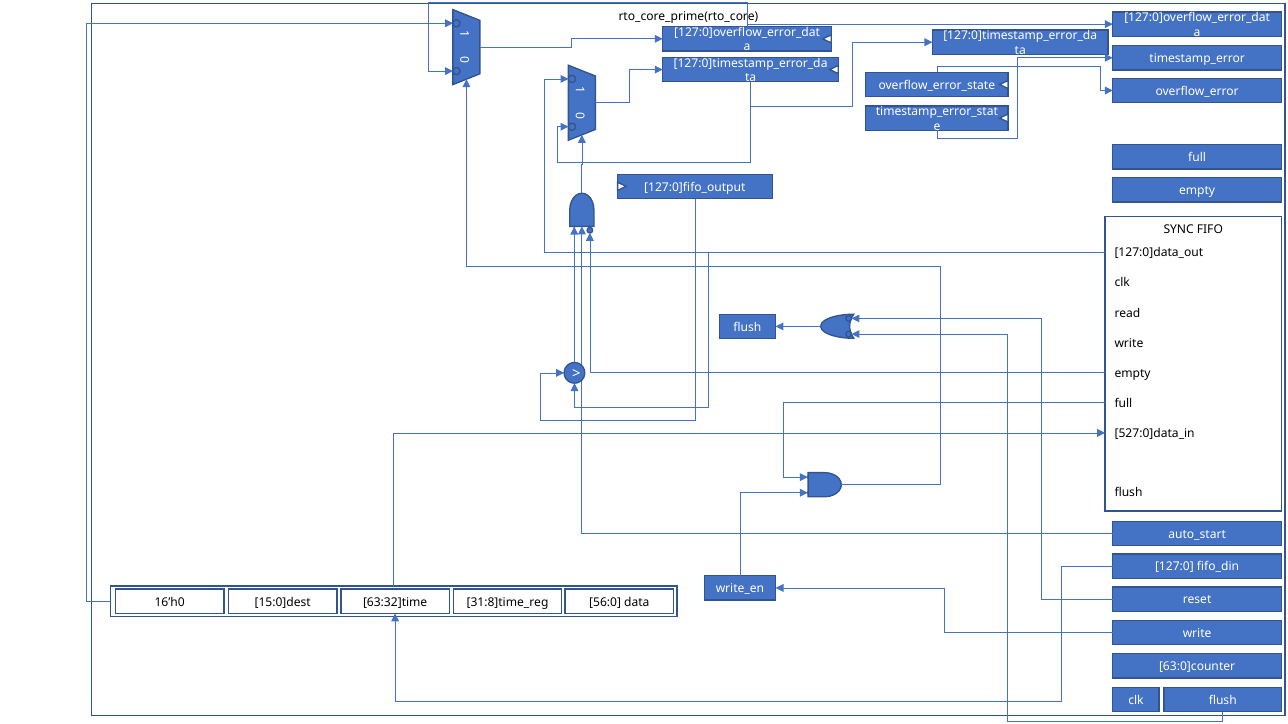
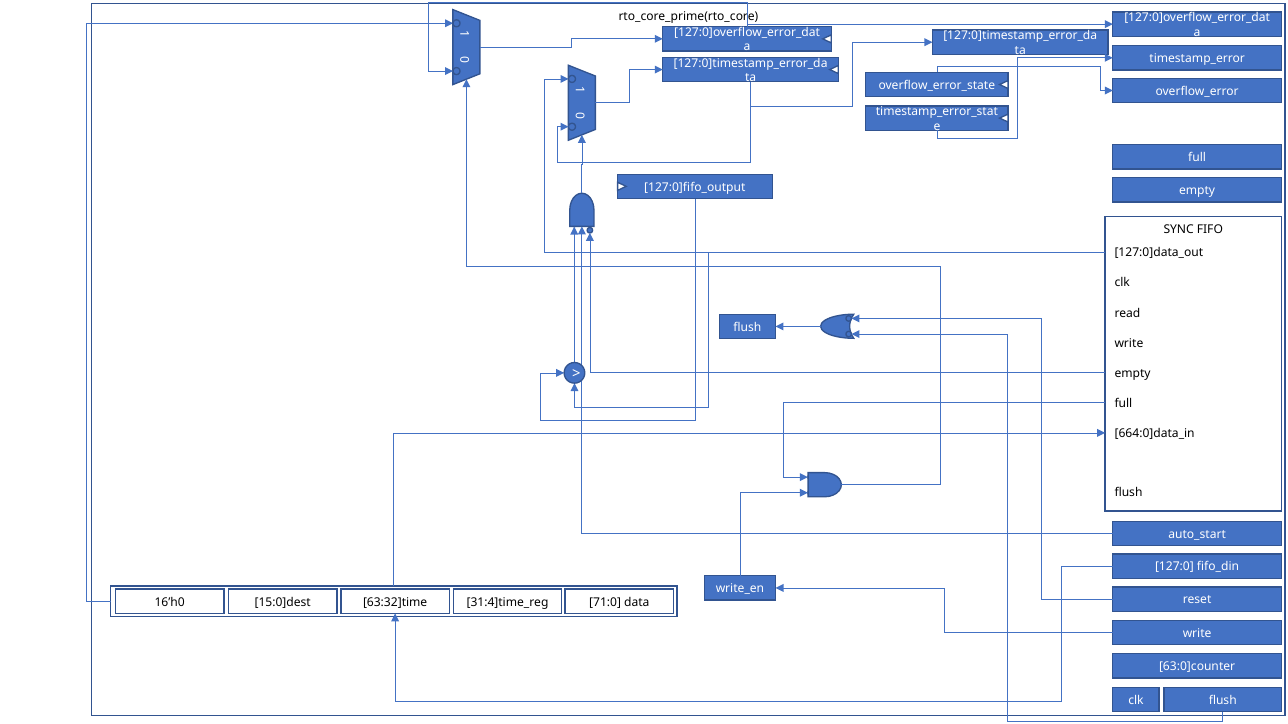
527:0]data_in: 527:0]data_in -> 664:0]data_in (1155, 434)
31:8]time_reg: 31:8]time_reg -> 31:4]time_reg (508, 602)
56:0: 56:0 -> 71:0 (605, 602)
